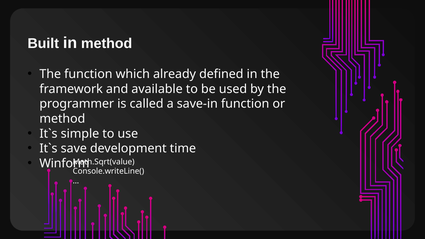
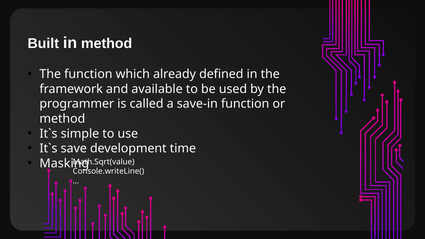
Winform: Winform -> Masking (64, 163)
